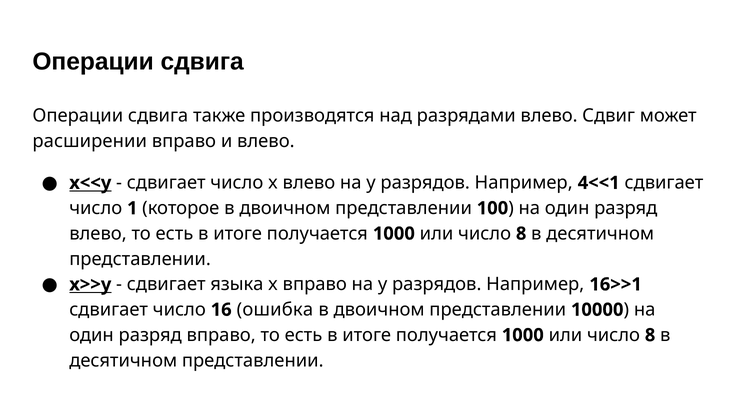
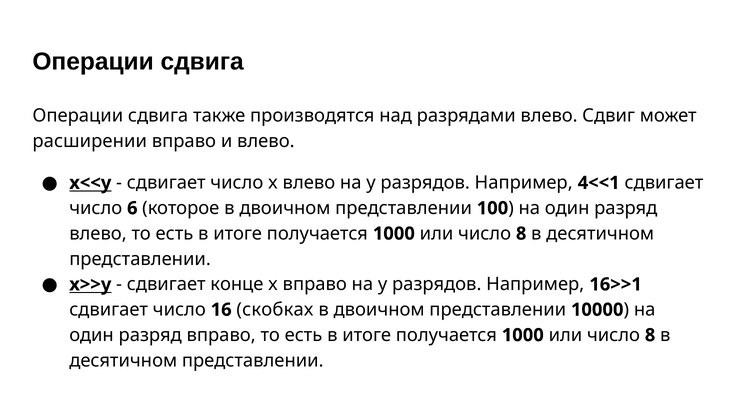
1: 1 -> 6 (132, 208)
языка: языка -> конце (237, 284)
ошибка: ошибка -> скобках (275, 310)
